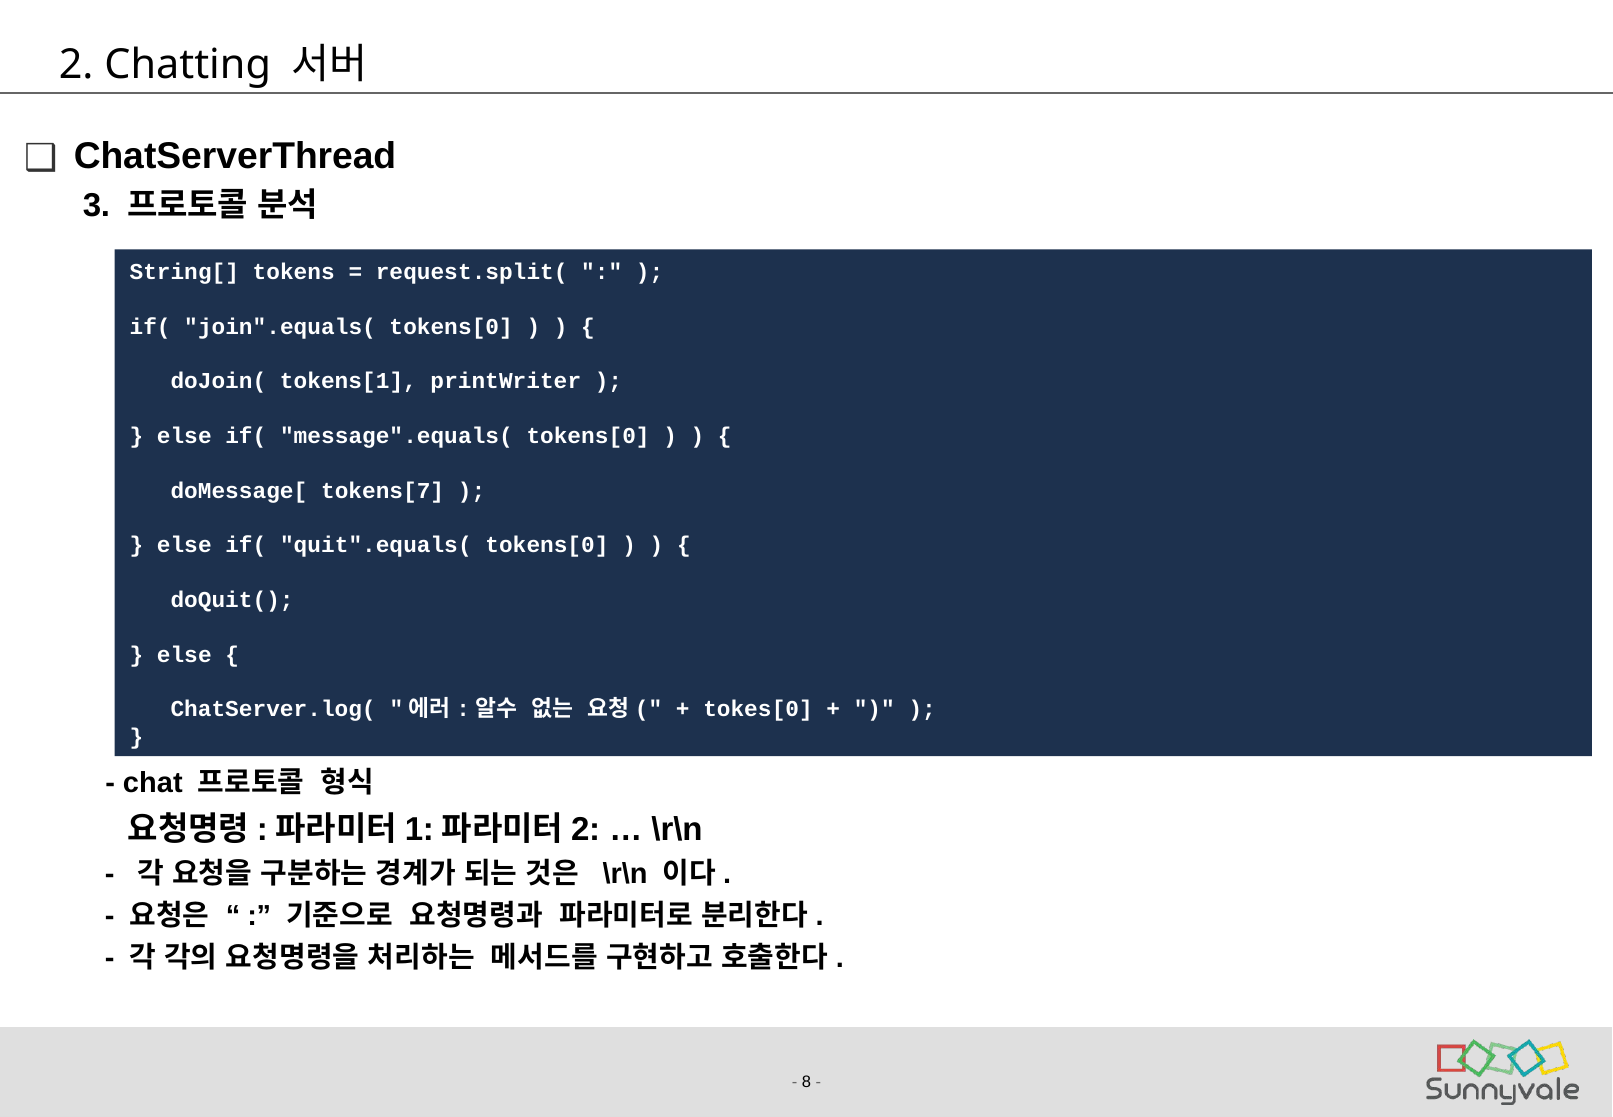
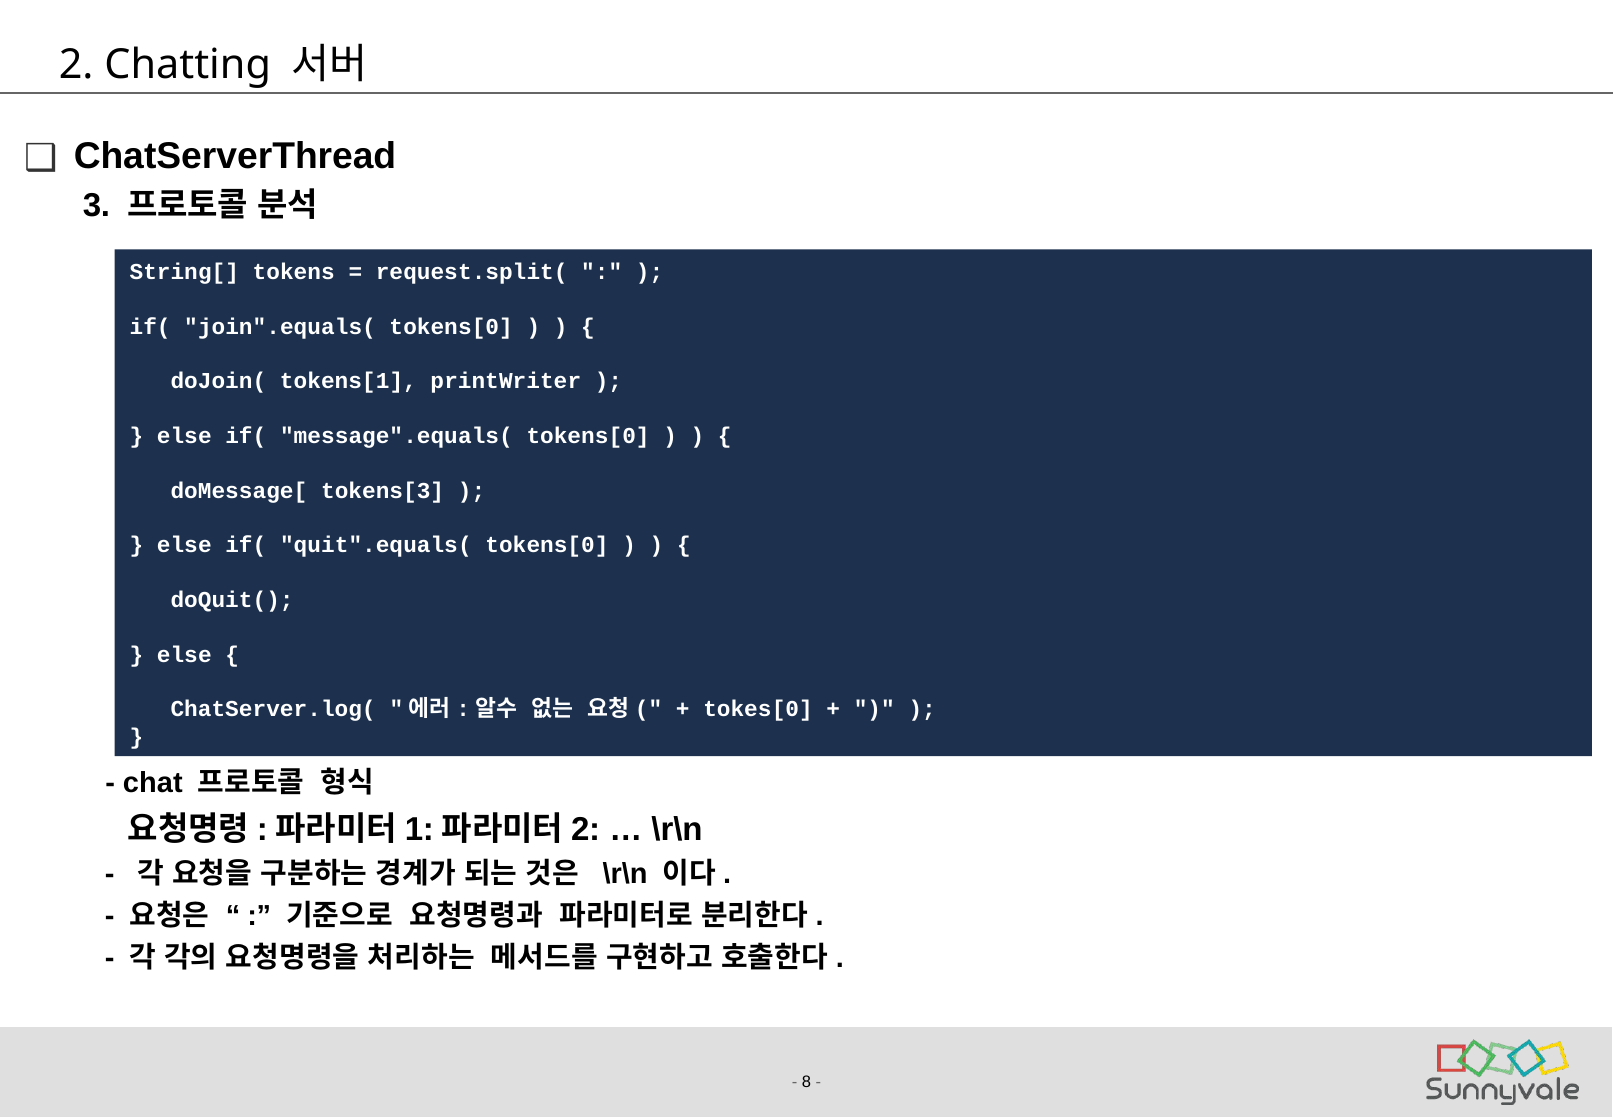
tokens[7: tokens[7 -> tokens[3 (383, 491)
